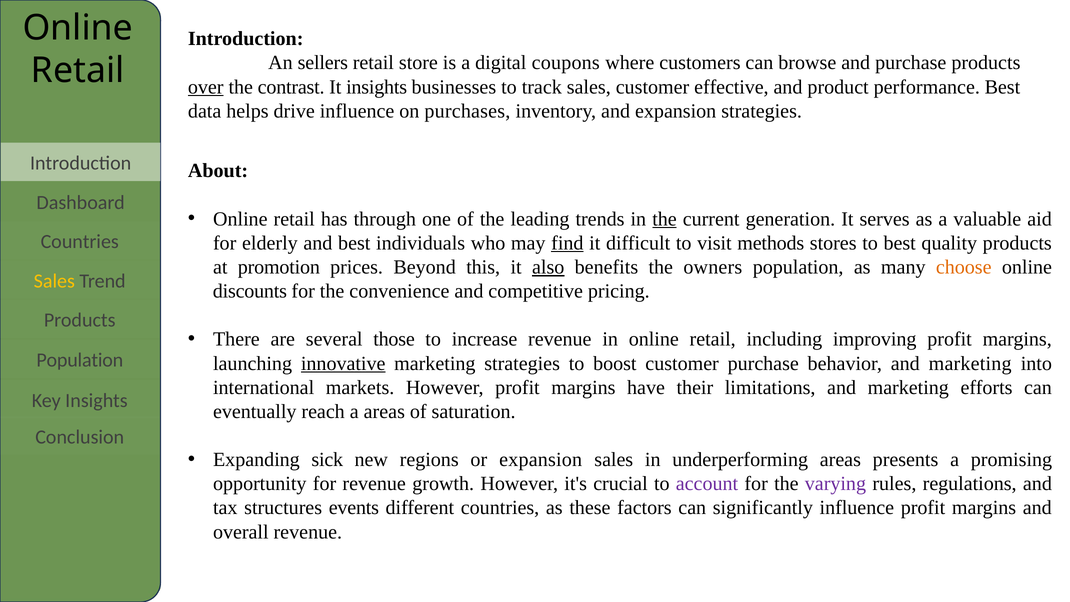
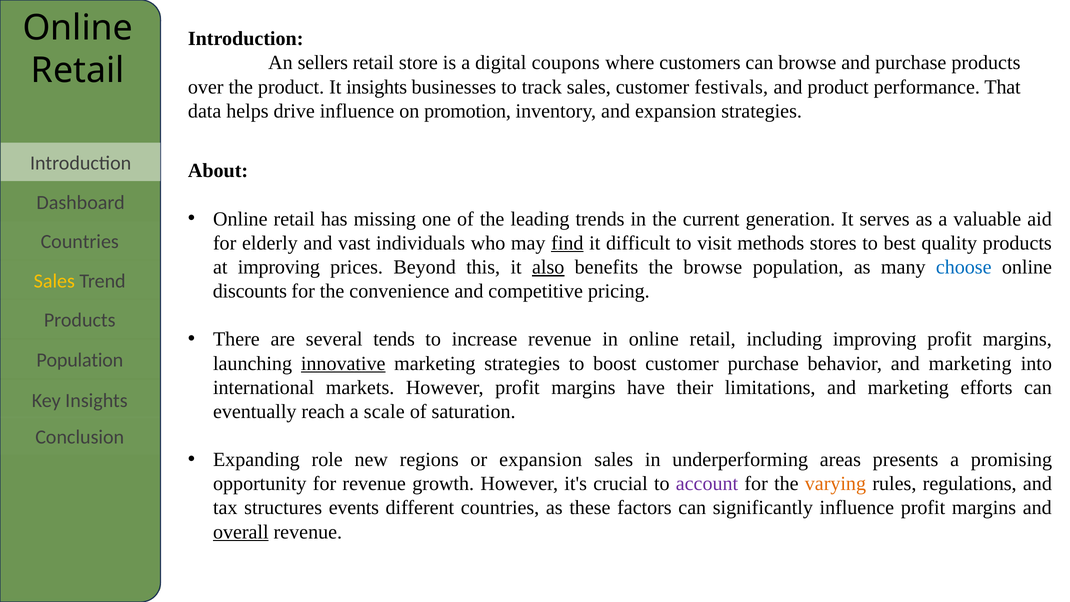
over underline: present -> none (206, 87)
the contrast: contrast -> product (291, 87)
effective: effective -> festivals (731, 87)
performance Best: Best -> That (1003, 87)
purchases: purchases -> promotion (468, 111)
through: through -> missing (385, 219)
the underline: present -> none (664, 219)
and best: best -> vast (354, 243)
at promotion: promotion -> improving (279, 267)
the owners: owners -> browse (713, 267)
choose colour: orange -> blue (964, 267)
those: those -> tends (394, 339)
a areas: areas -> scale (384, 411)
sick: sick -> role (327, 460)
varying colour: purple -> orange (835, 484)
overall underline: none -> present (241, 532)
